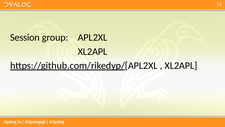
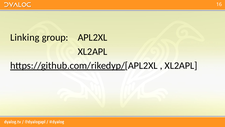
Session: Session -> Linking (25, 37)
